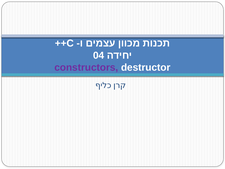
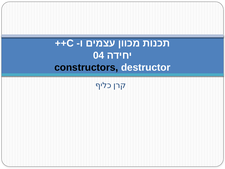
constructors colour: purple -> black (86, 67)
